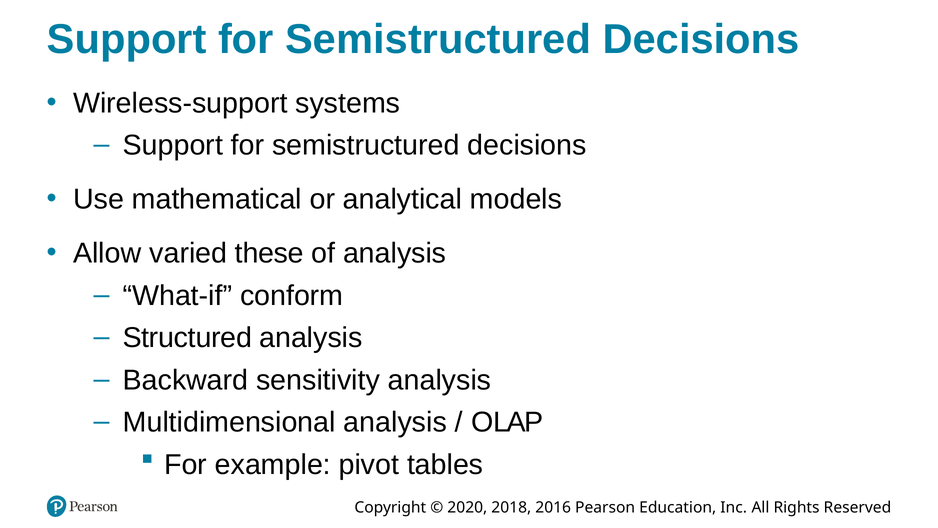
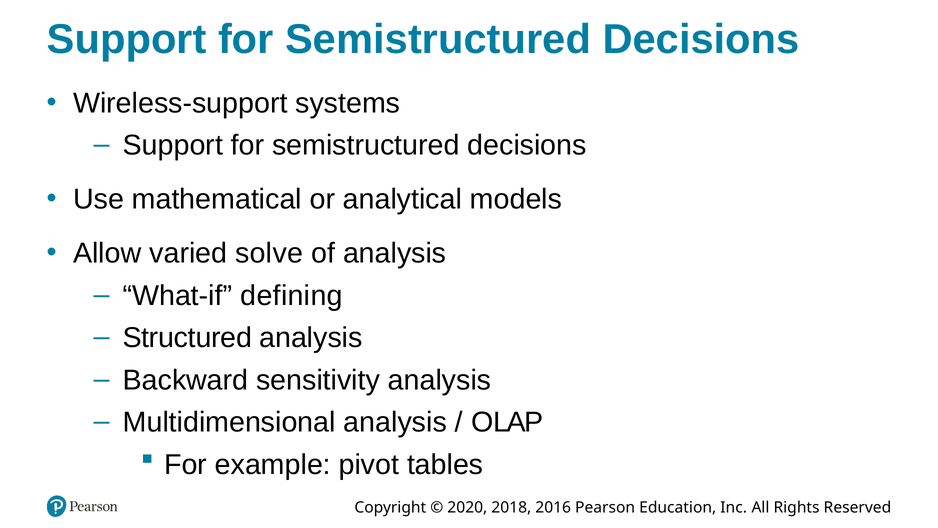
these: these -> solve (269, 253)
conform: conform -> defining (292, 295)
